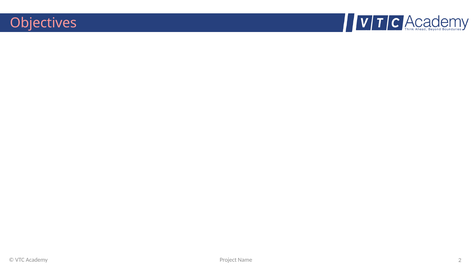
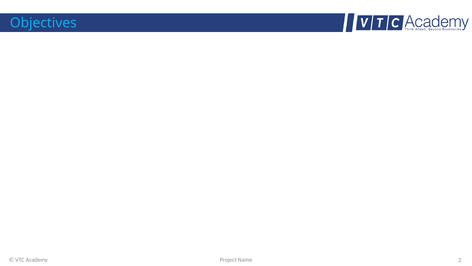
Objectives colour: pink -> light blue (43, 23)
